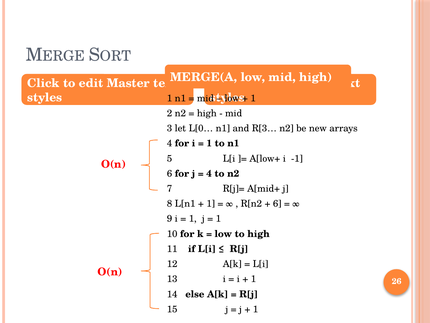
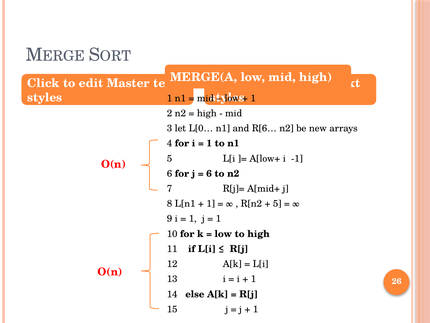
R[3…: R[3… -> R[6… (264, 128)
4: 4 -> 6 (209, 173)
6: 6 -> 5 (277, 203)
